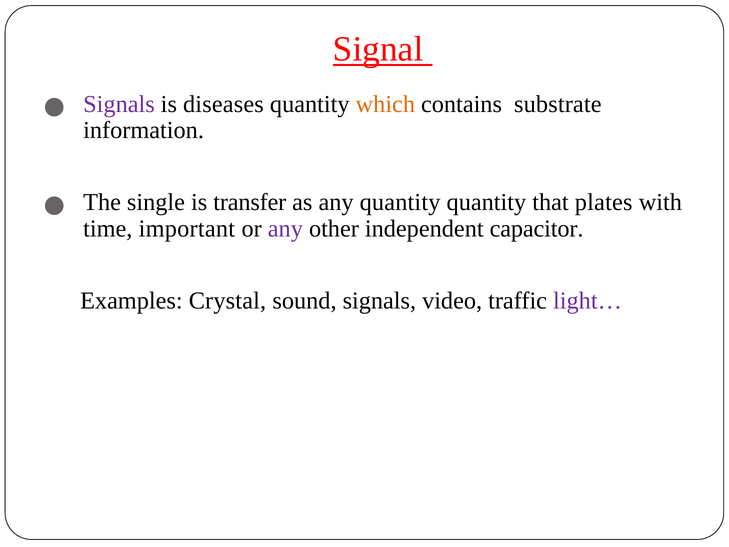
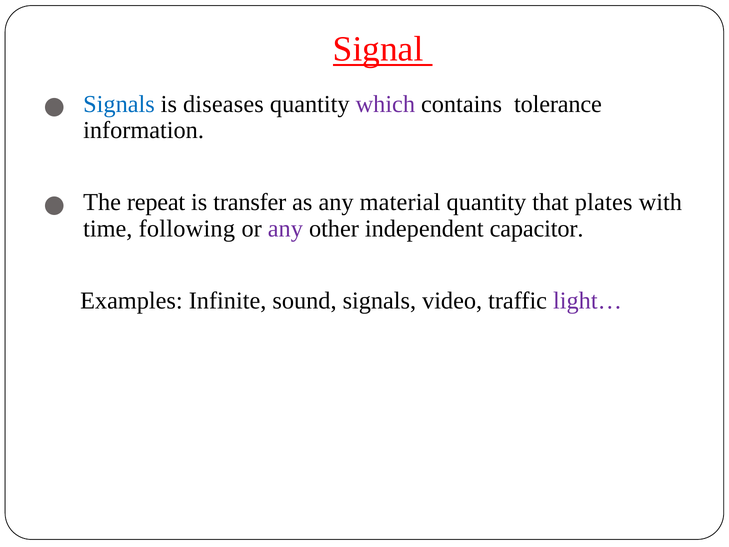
Signals colour: purple -> blue (119, 104)
which colour: orange -> purple (385, 104)
substrate: substrate -> tolerance (558, 104)
single: single -> repeat (156, 202)
any quantity: quantity -> material (400, 202)
important: important -> following (187, 229)
Crystal: Crystal -> Infinite (228, 300)
